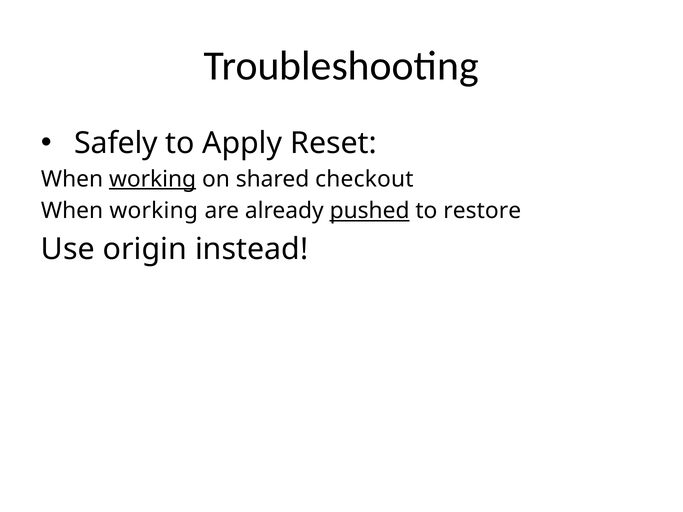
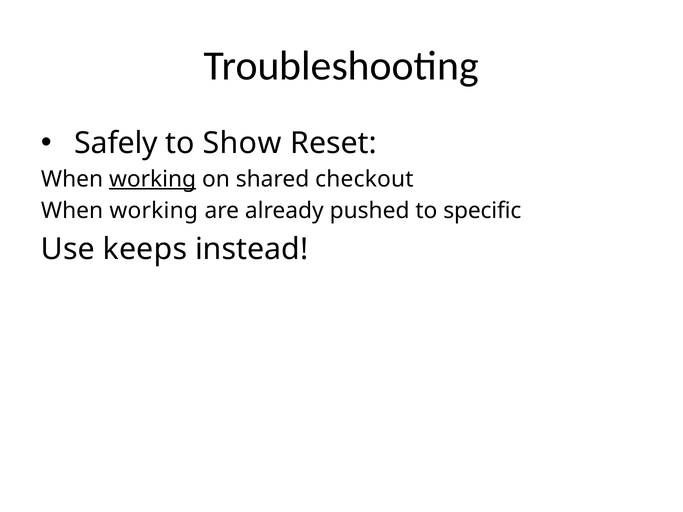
Apply: Apply -> Show (242, 143)
pushed underline: present -> none (370, 211)
restore: restore -> specific (482, 211)
origin: origin -> keeps (145, 250)
